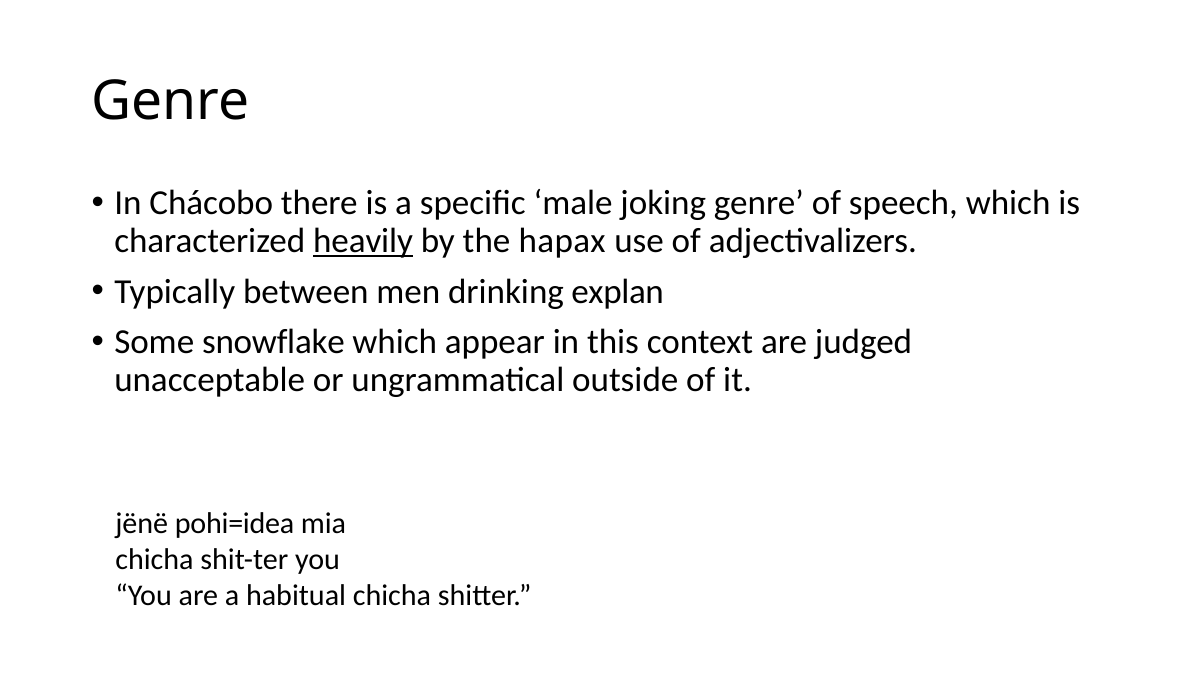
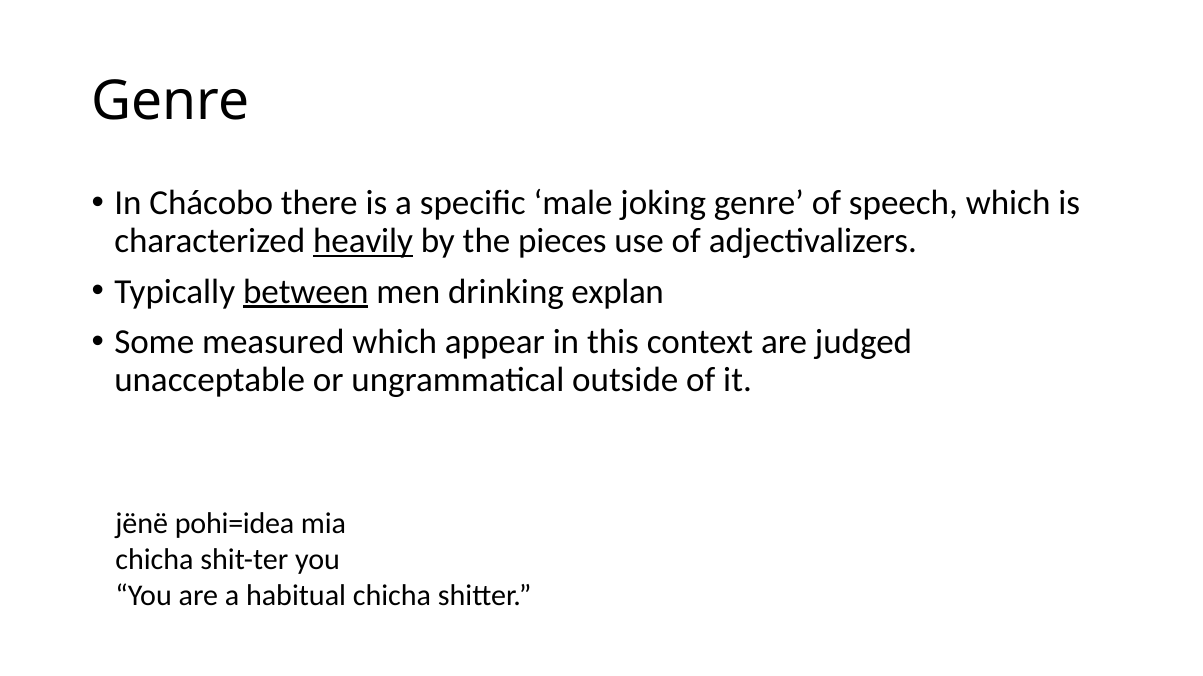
hapax: hapax -> pieces (562, 241)
between underline: none -> present (306, 292)
snowflake: snowflake -> measured (273, 342)
